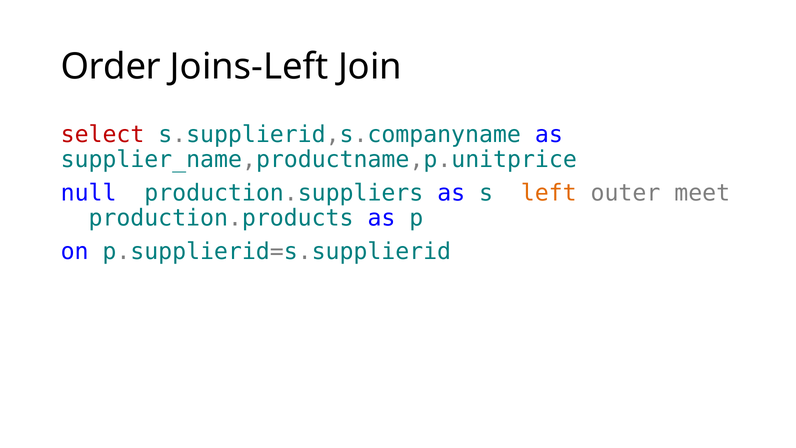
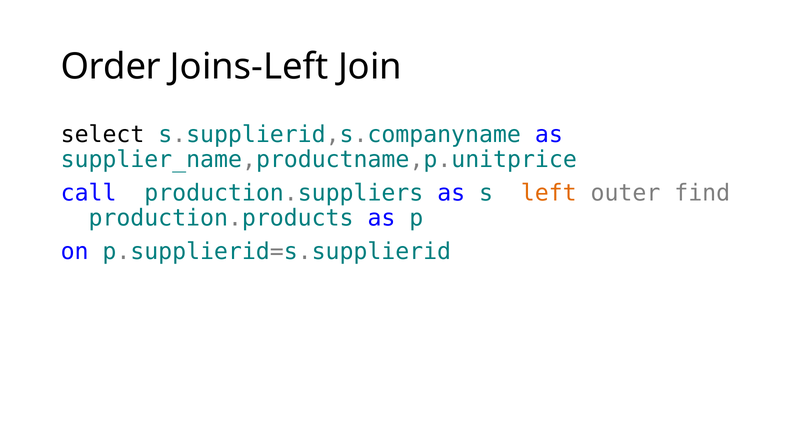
select colour: red -> black (103, 135)
null: null -> call (89, 193)
meet: meet -> find (702, 193)
